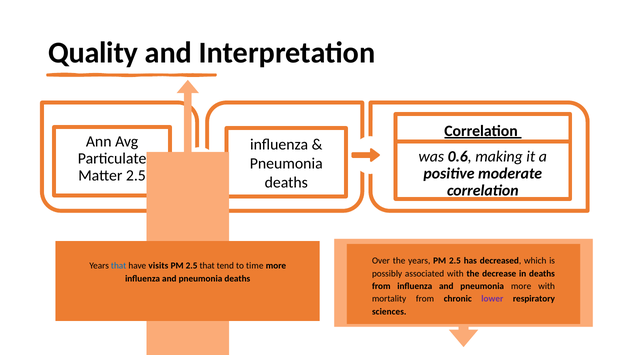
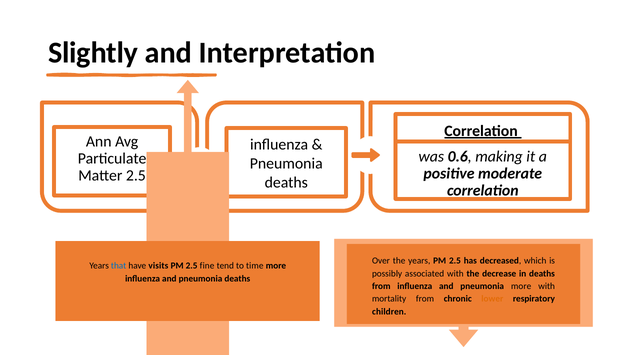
Quality: Quality -> Slightly (93, 53)
2.5 that: that -> fine (207, 266)
lower colour: purple -> orange (492, 299)
sciences: sciences -> children (389, 311)
